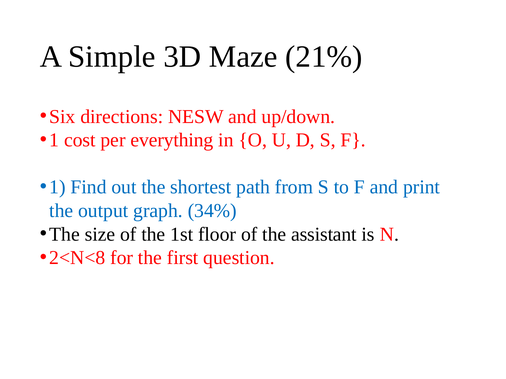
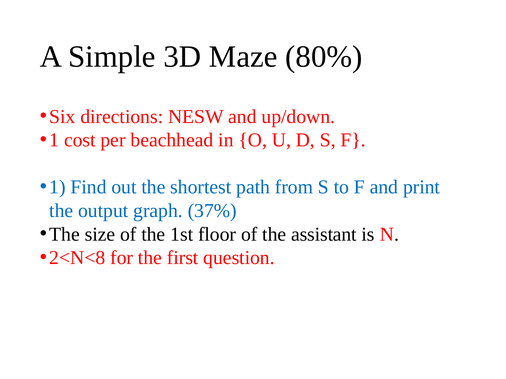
21%: 21% -> 80% (324, 57)
everything: everything -> beachhead (172, 140)
34%: 34% -> 37% (212, 211)
